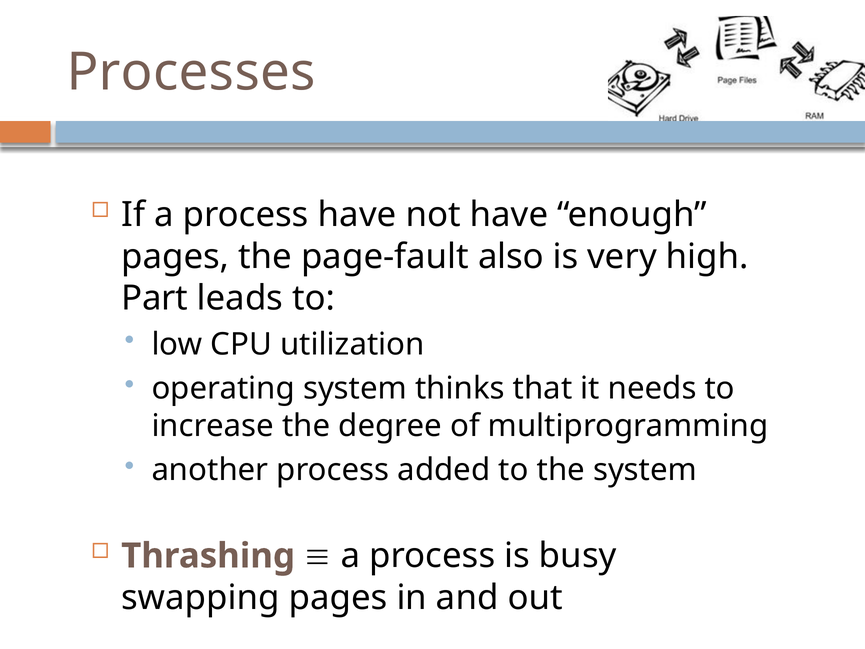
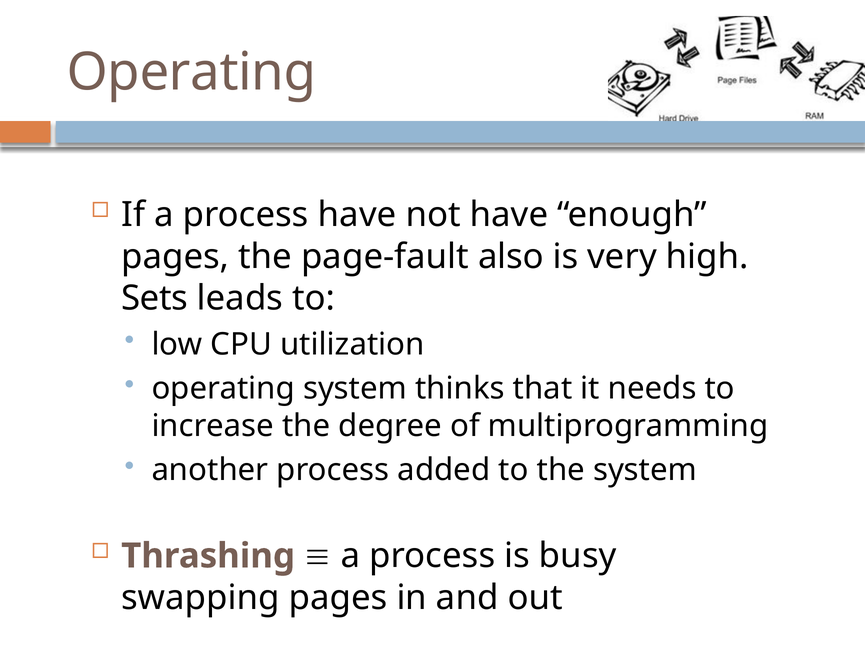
Processes: Processes -> Operating (191, 72)
Part: Part -> Sets (155, 298)
